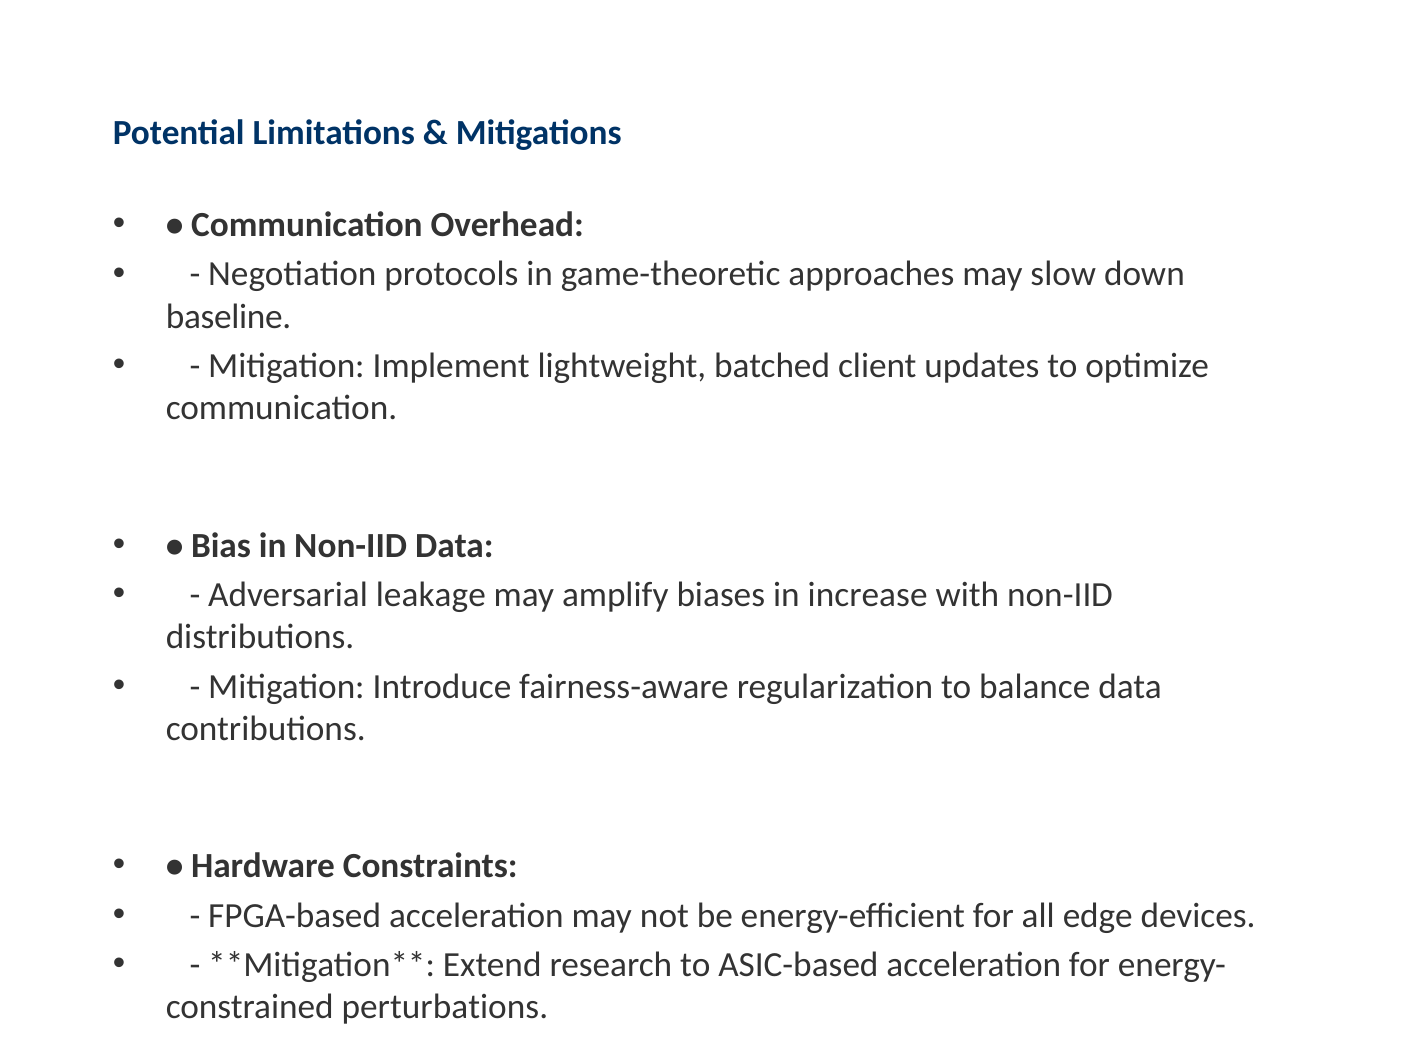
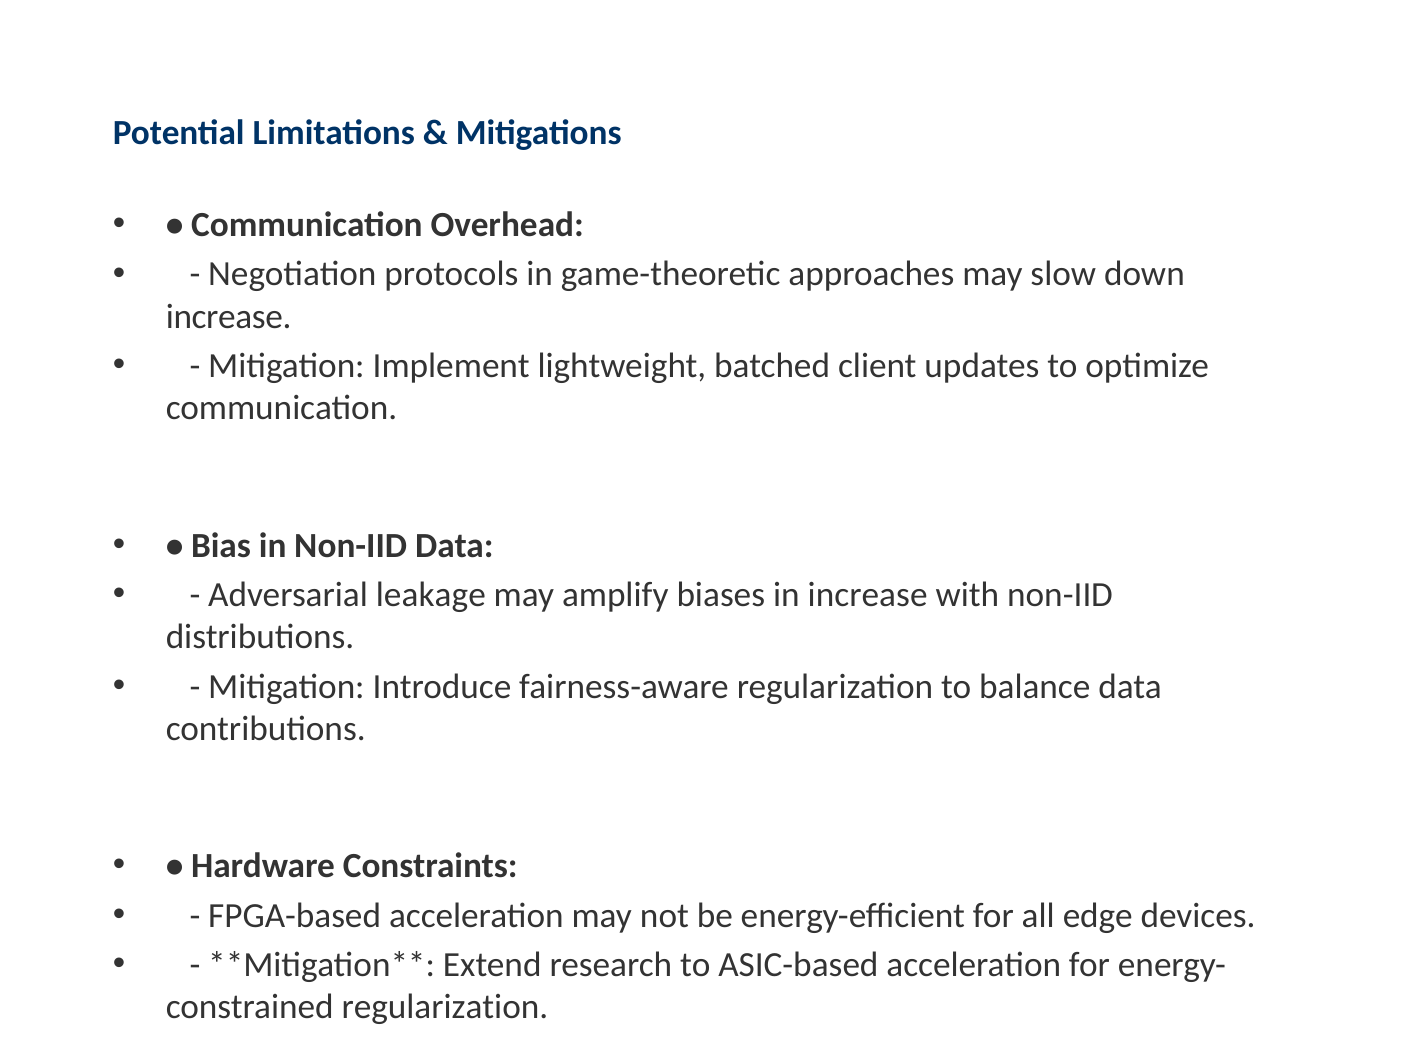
baseline: baseline -> increase (229, 317)
perturbations: perturbations -> regularization (445, 1007)
